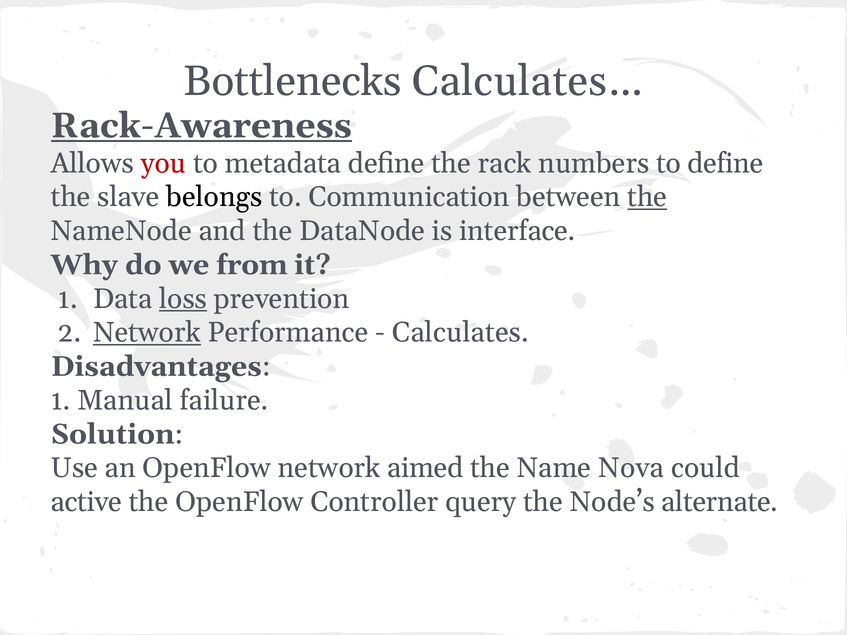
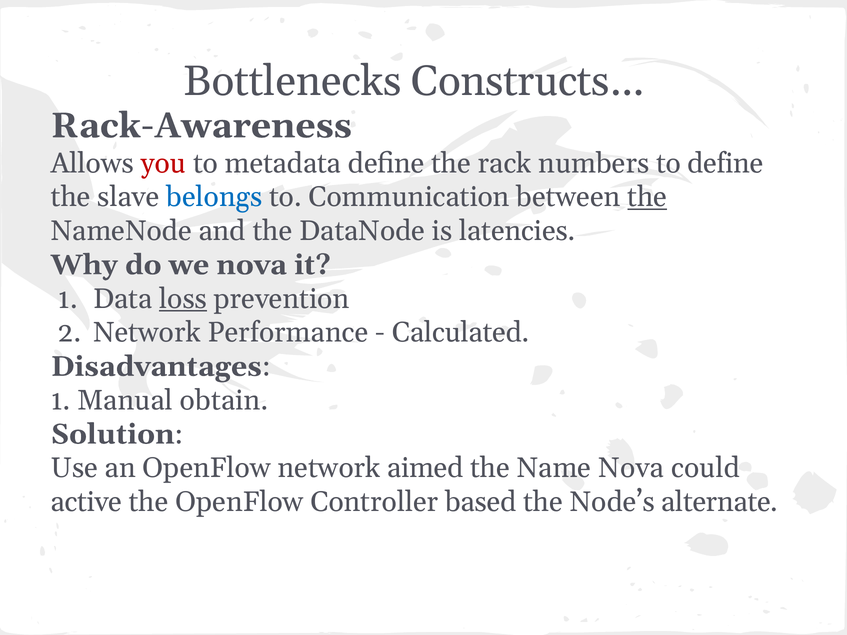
Calculates…: Calculates… -> Constructs… (527, 81)
Rack-Awareness underline: present -> none (201, 126)
belongs colour: black -> blue (214, 197)
interface: interface -> latencies (517, 231)
we from: from -> nova (252, 265)
Network underline: present -> none (147, 333)
Calculates: Calculates -> Calculated (461, 333)
failure: failure -> obtain (224, 401)
query: query -> based (481, 502)
